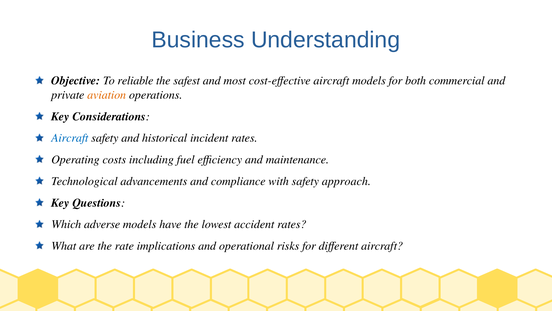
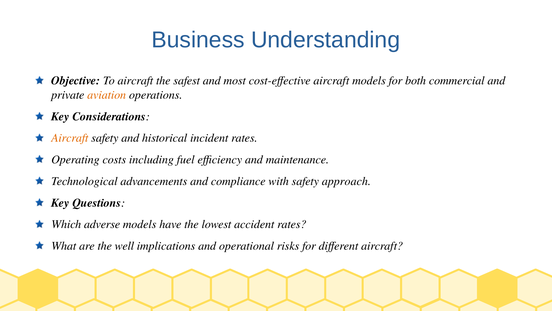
To reliable: reliable -> aircraft (135, 81)
Aircraft colour: blue -> orange (70, 138)
rate: rate -> well (124, 246)
